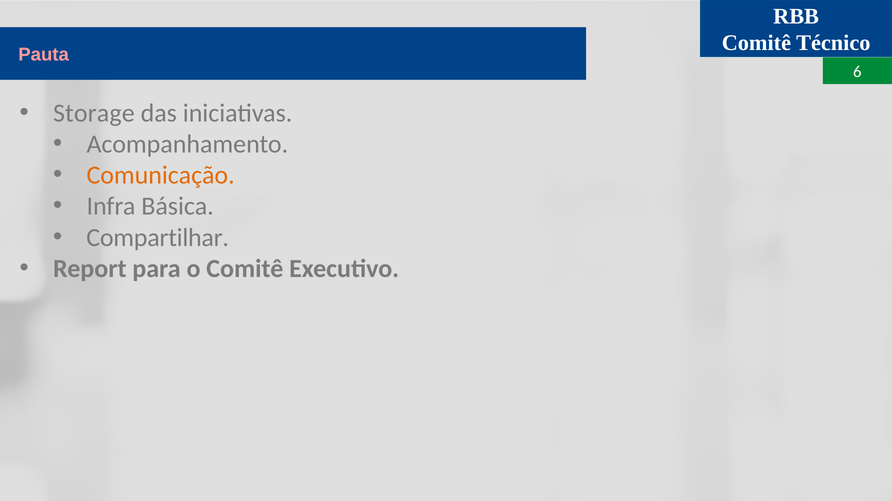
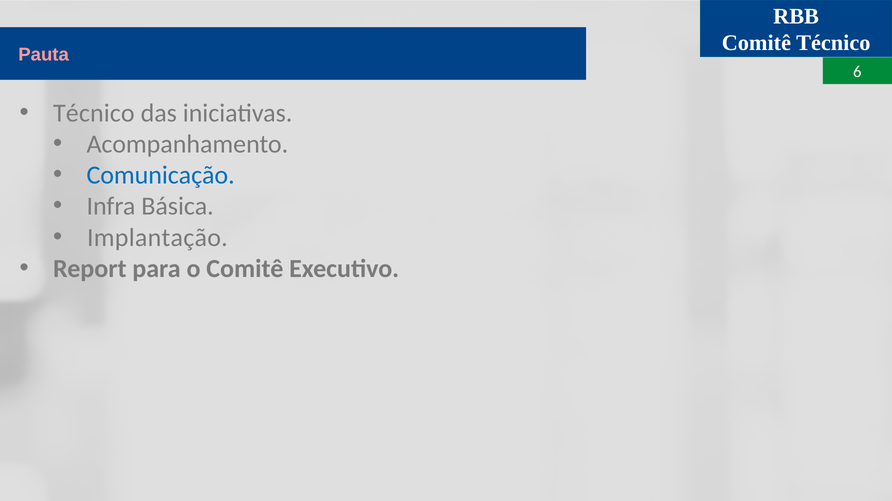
Storage: Storage -> Técnico (94, 113)
Comunicação colour: orange -> blue (161, 175)
Compartilhar: Compartilhar -> Implantação (157, 238)
